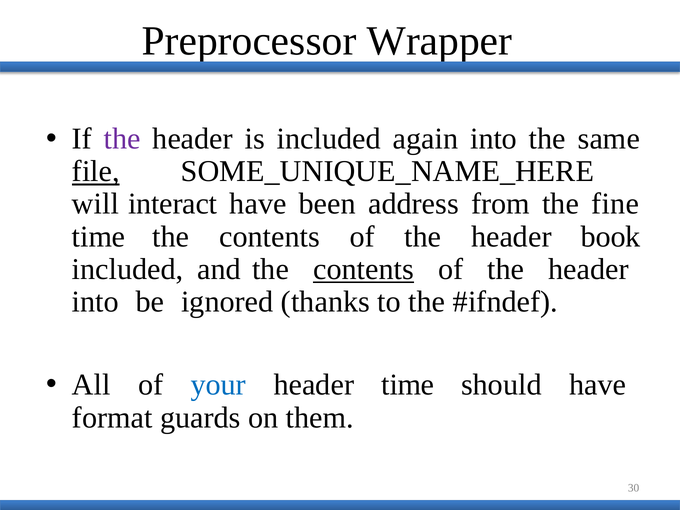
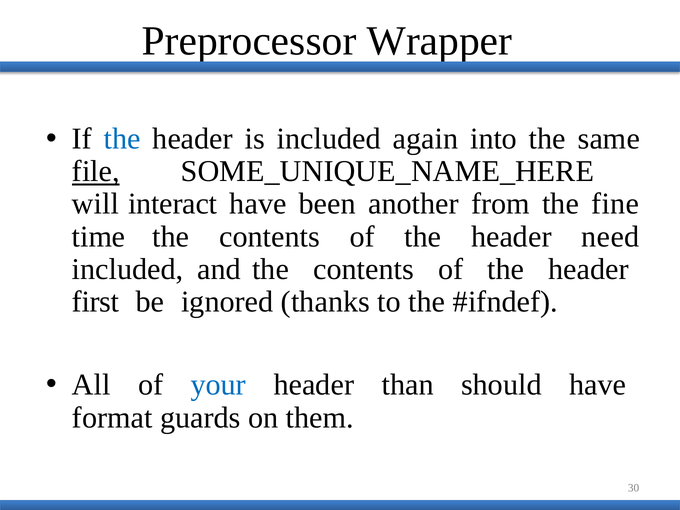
the colour: purple -> blue (122, 139)
address: address -> another (414, 204)
book: book -> need (610, 237)
contents underline: present -> none (363, 269)
into: into -> first (96, 302)
header time: time -> than (408, 385)
